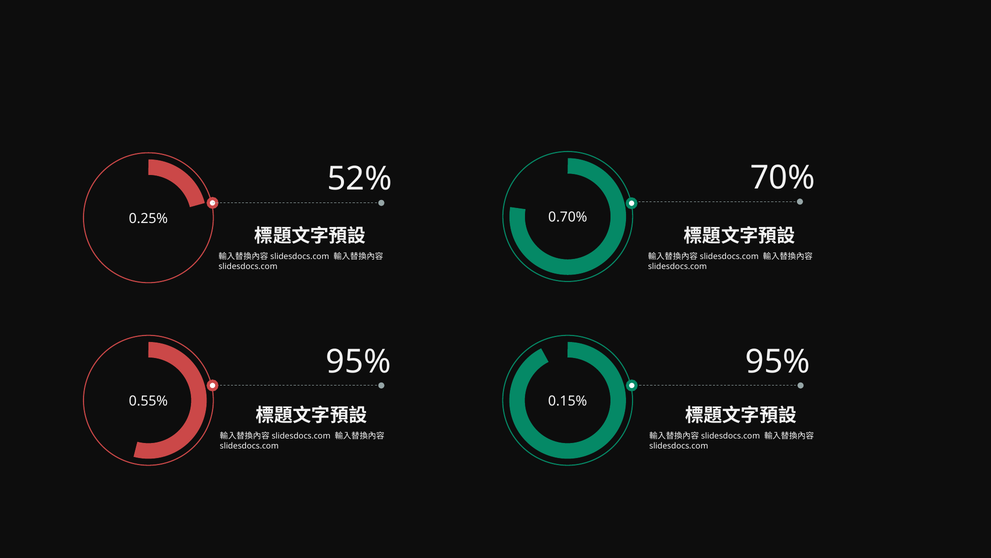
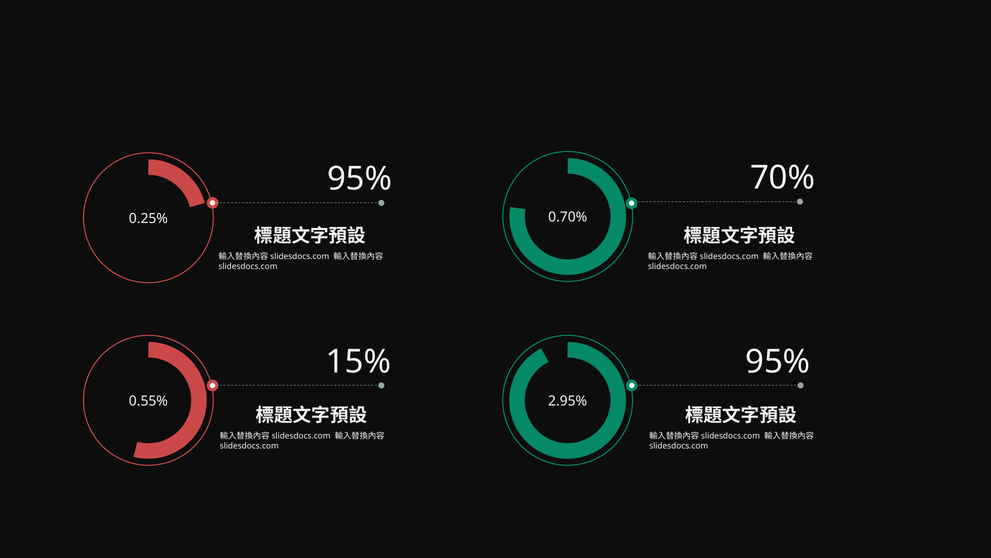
52%: 52% -> 95% (360, 179)
95%: 95% -> 15% (359, 361)
0.15%: 0.15% -> 2.95% (568, 401)
